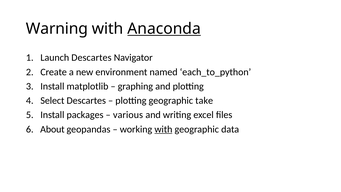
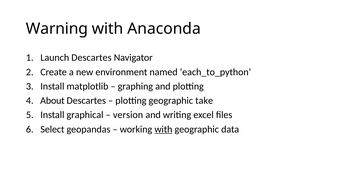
Anaconda underline: present -> none (164, 29)
Select: Select -> About (52, 101)
packages: packages -> graphical (85, 115)
various: various -> version (128, 115)
About: About -> Select (52, 129)
